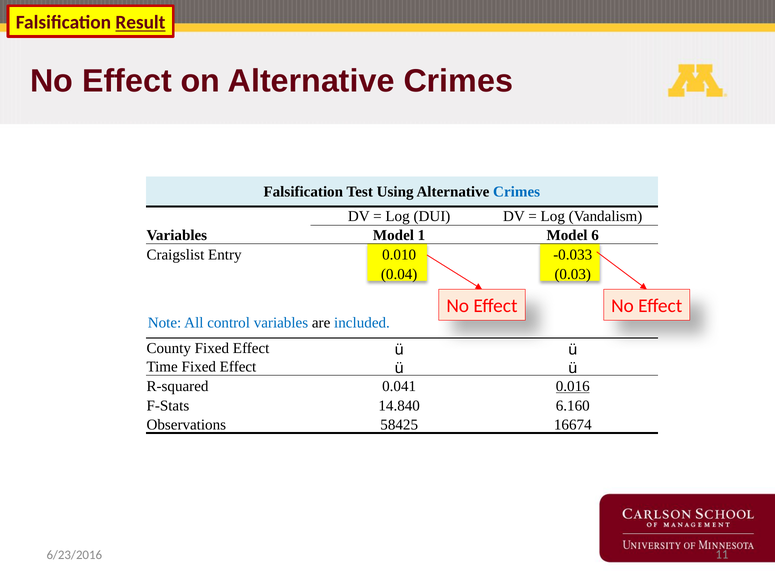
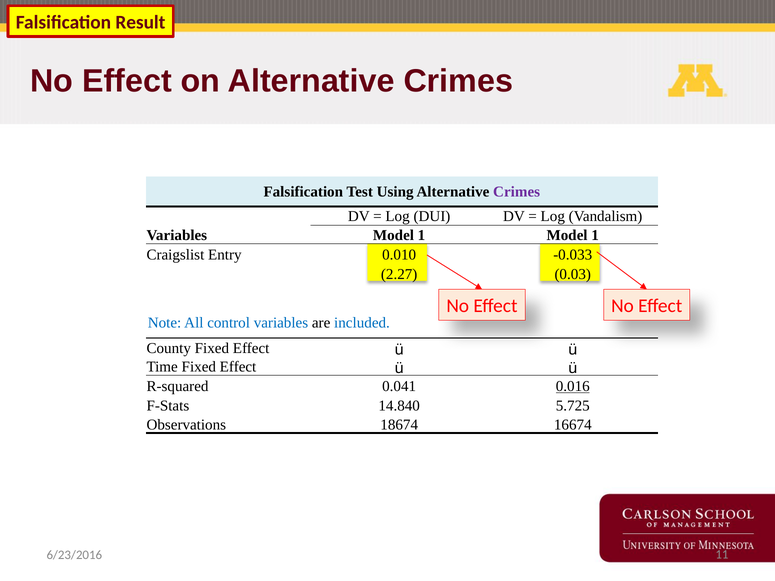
Result underline: present -> none (140, 23)
Crimes colour: blue -> purple (517, 192)
1 Model 6: 6 -> 1 (595, 236)
0.04: 0.04 -> 2.27 (399, 274)
6.160: 6.160 -> 5.725 (573, 406)
58425: 58425 -> 18674 (399, 425)
